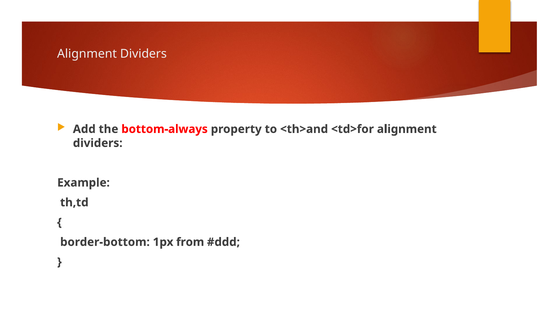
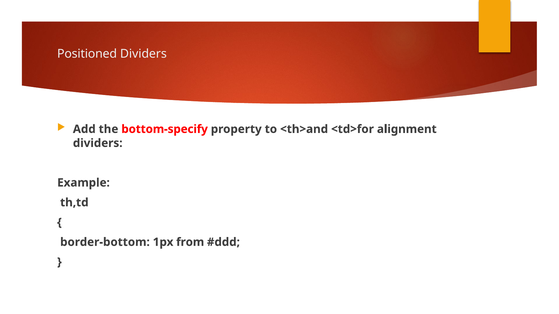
Alignment: Alignment -> Positioned (87, 54)
bottom-always: bottom-always -> bottom-specify (165, 129)
